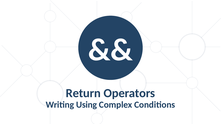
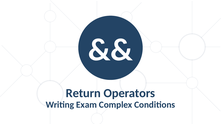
Using: Using -> Exam (87, 105)
